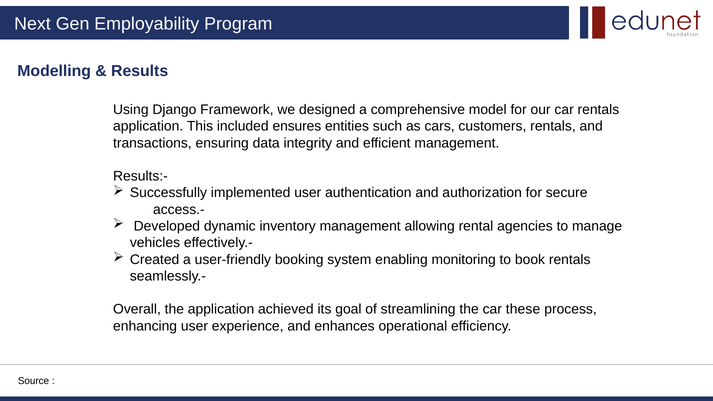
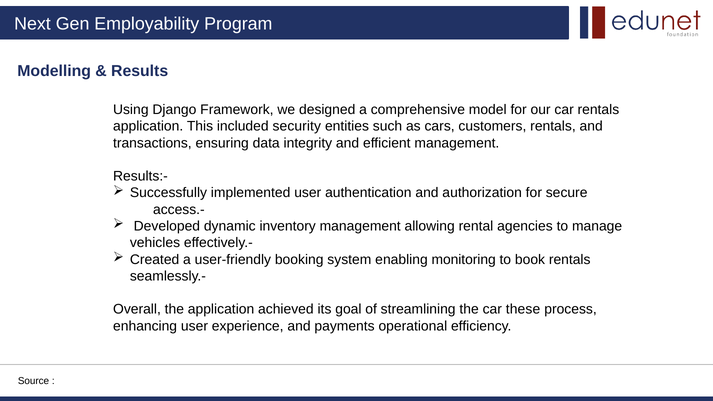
ensures: ensures -> security (297, 126)
enhances: enhances -> payments (345, 326)
